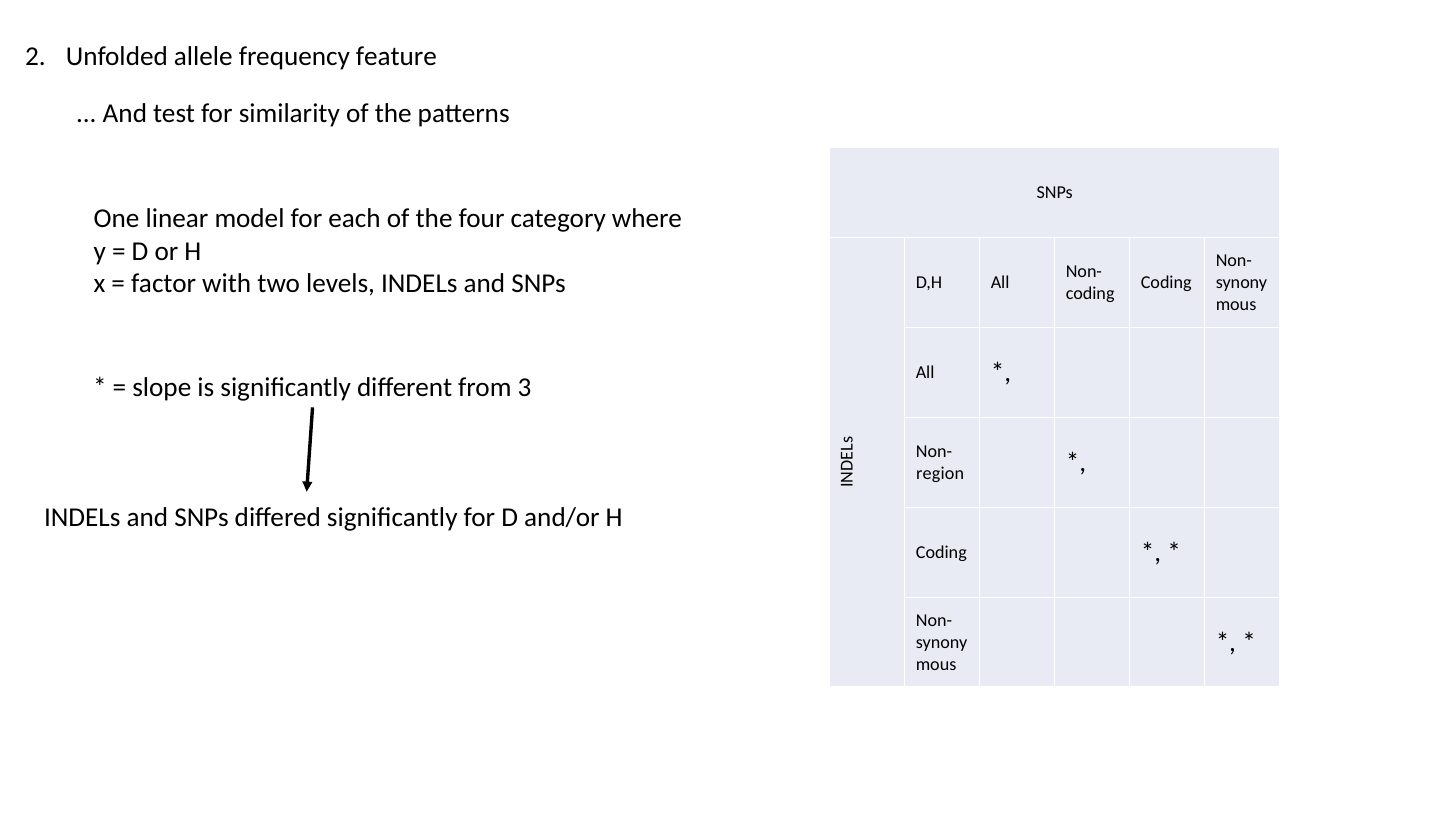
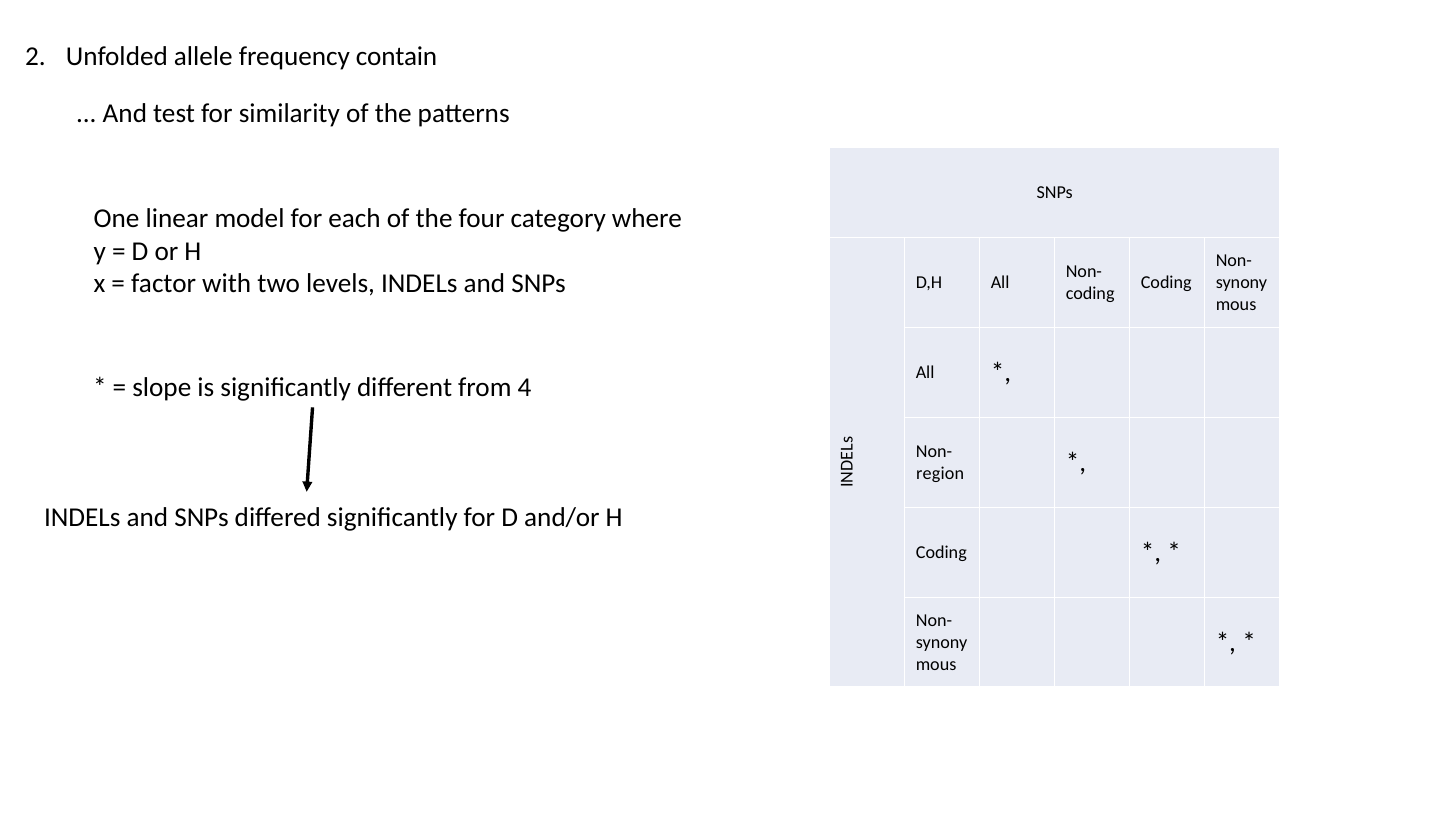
feature: feature -> contain (397, 56)
3: 3 -> 4 (525, 388)
